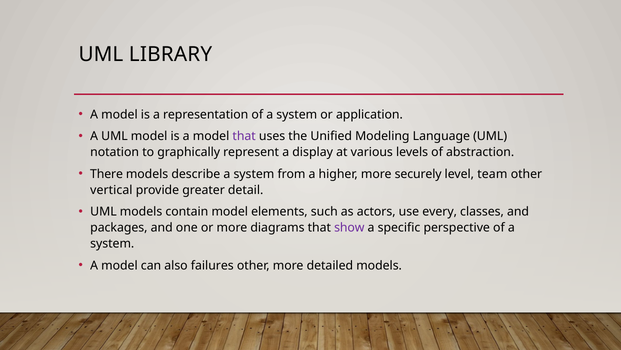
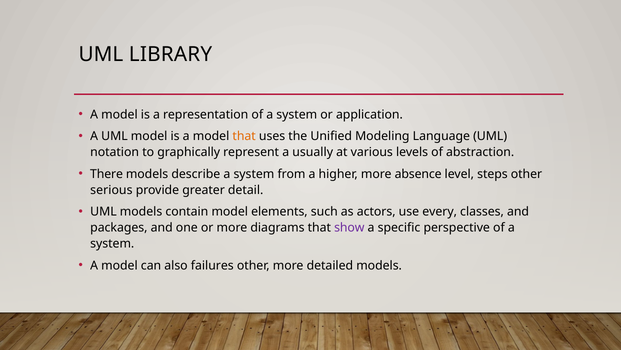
that colour: purple -> orange (244, 136)
display: display -> usually (313, 152)
securely: securely -> absence (418, 174)
team: team -> steps (492, 174)
vertical: vertical -> serious (111, 190)
